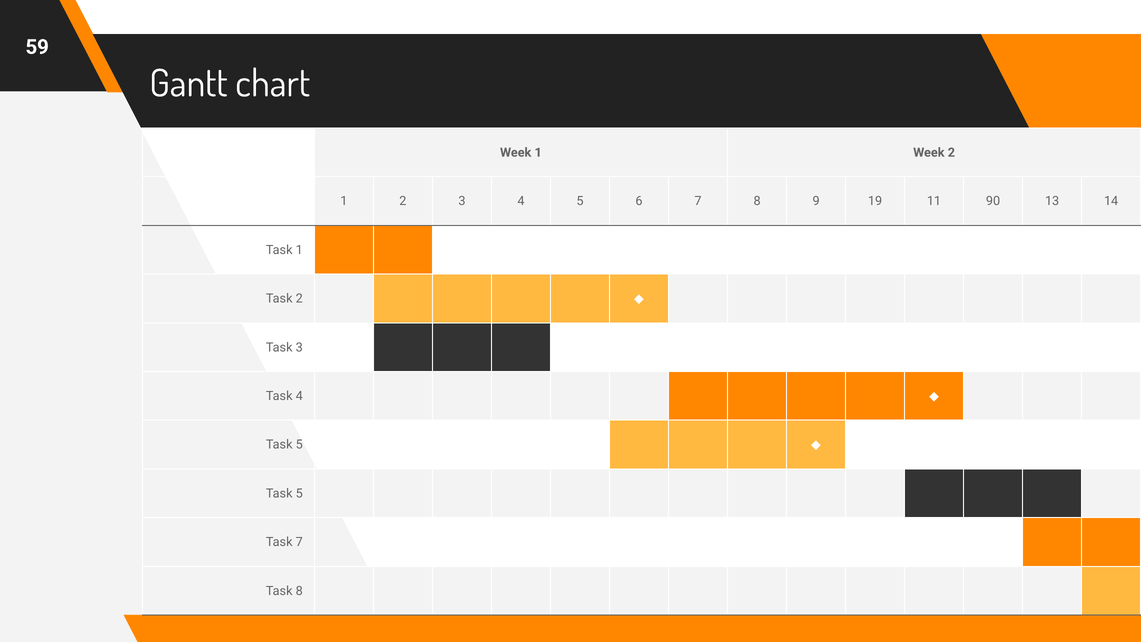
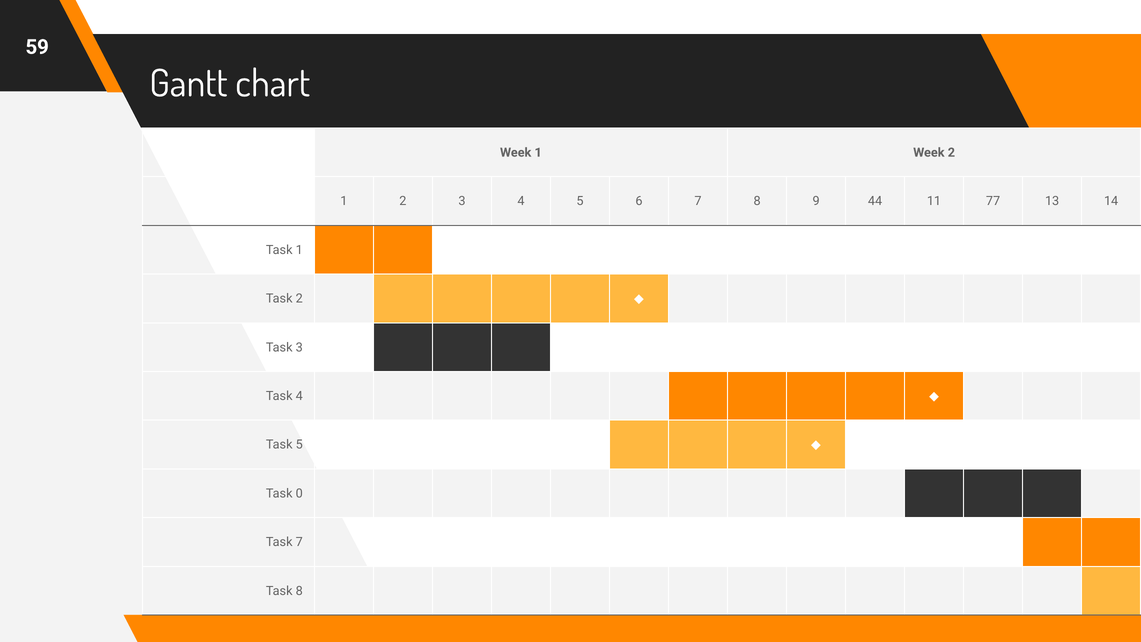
19: 19 -> 44 (875, 201)
90: 90 -> 77 (993, 201)
5: 5 -> 0 (299, 493)
